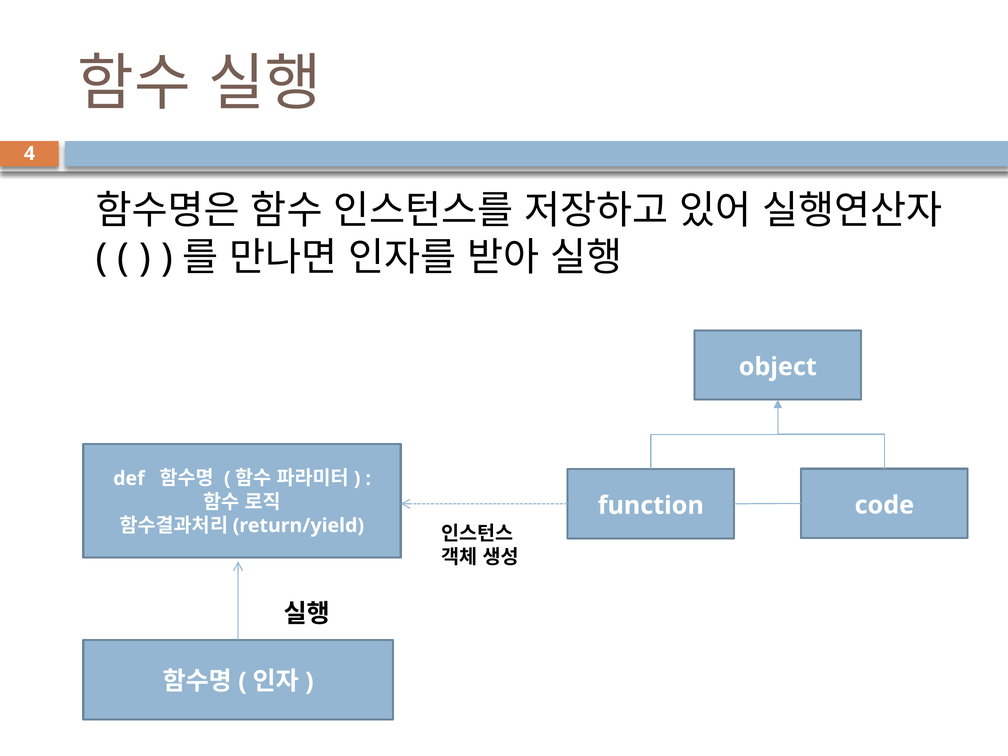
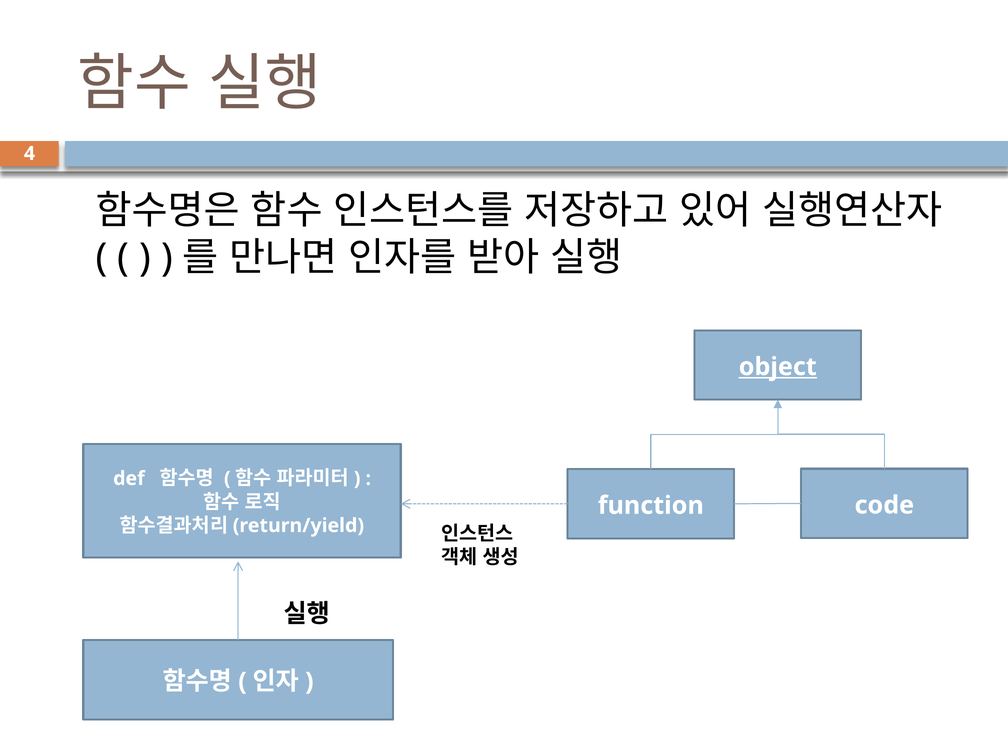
object underline: none -> present (778, 367)
